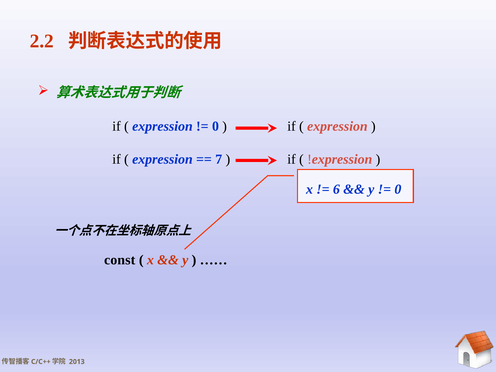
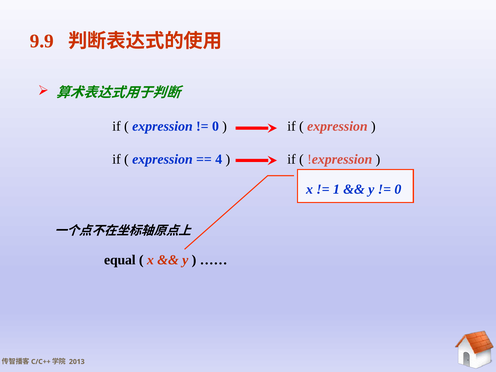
2.2: 2.2 -> 9.9 (42, 41)
7: 7 -> 4 (219, 159)
6: 6 -> 1 (336, 189)
const: const -> equal (120, 260)
